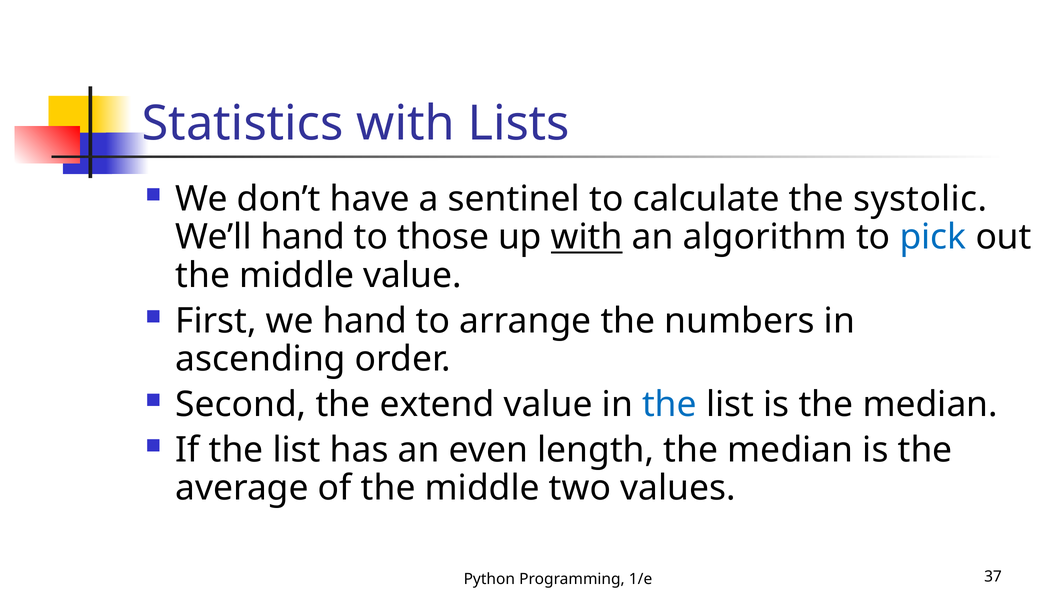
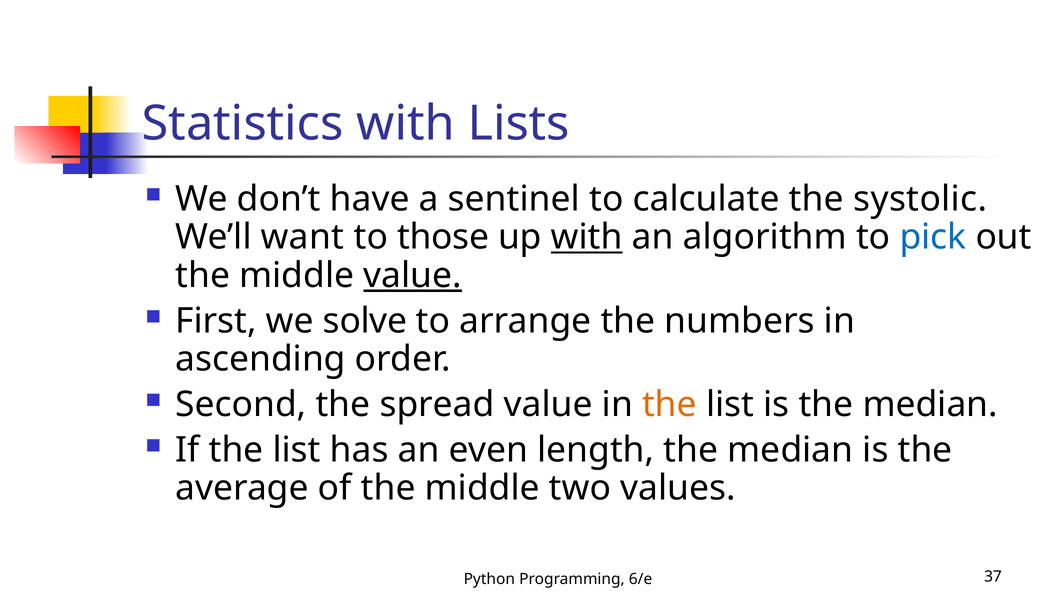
We’ll hand: hand -> want (302, 237)
value underline: none -> present (413, 275)
we hand: hand -> solve (365, 321)
extend: extend -> spread (437, 405)
the colour: blue -> orange (670, 405)
1/e: 1/e -> 6/e (641, 579)
